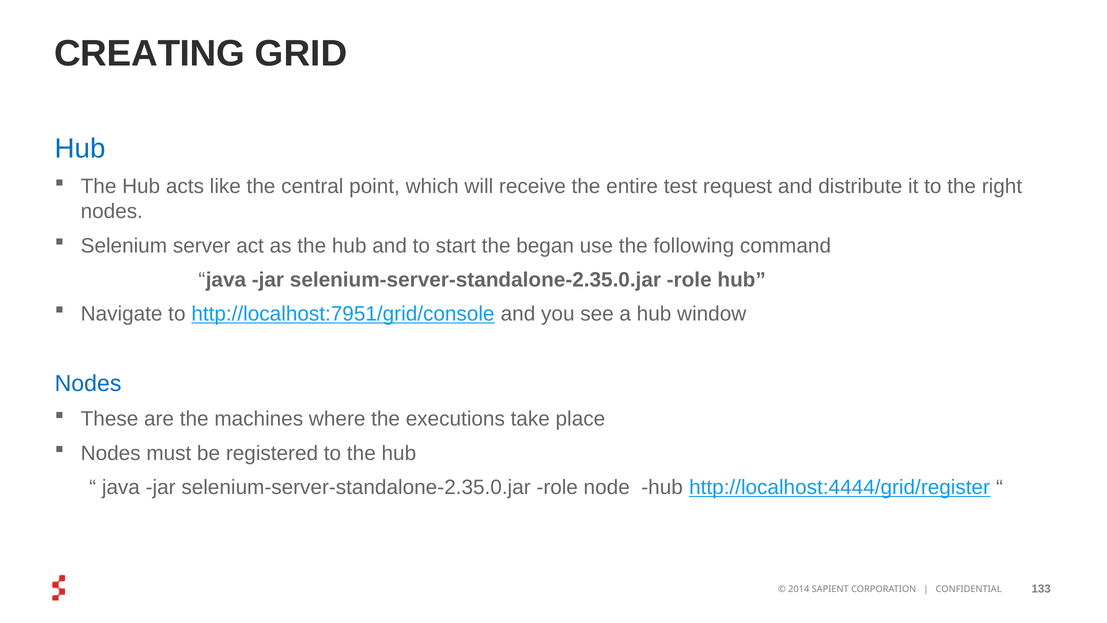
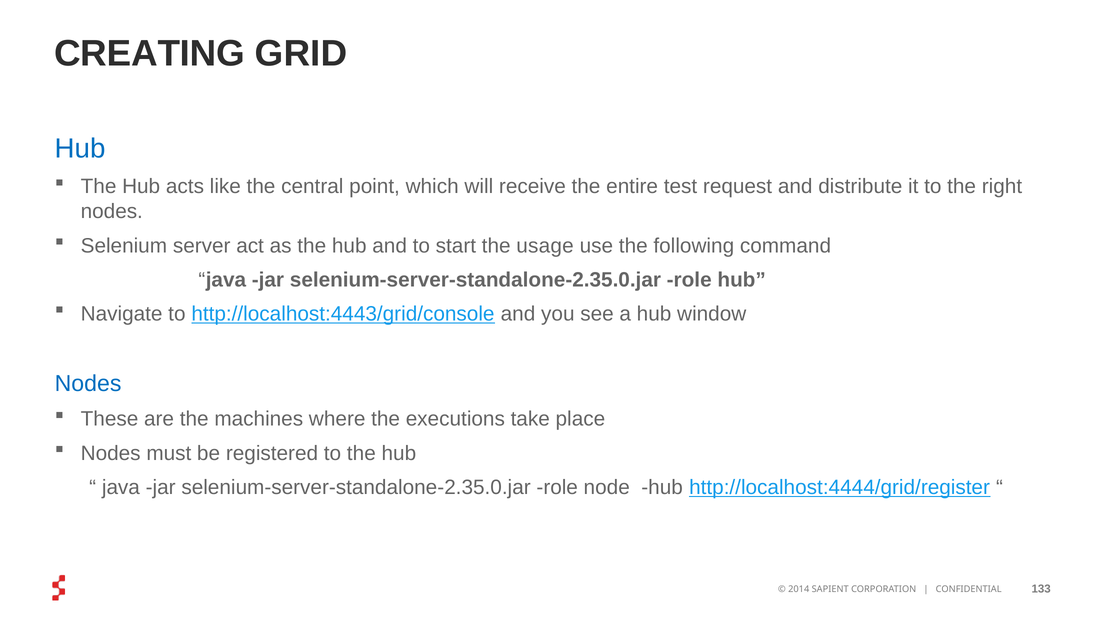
began: began -> usage (545, 246)
http://localhost:7951/grid/console: http://localhost:7951/grid/console -> http://localhost:4443/grid/console (343, 314)
